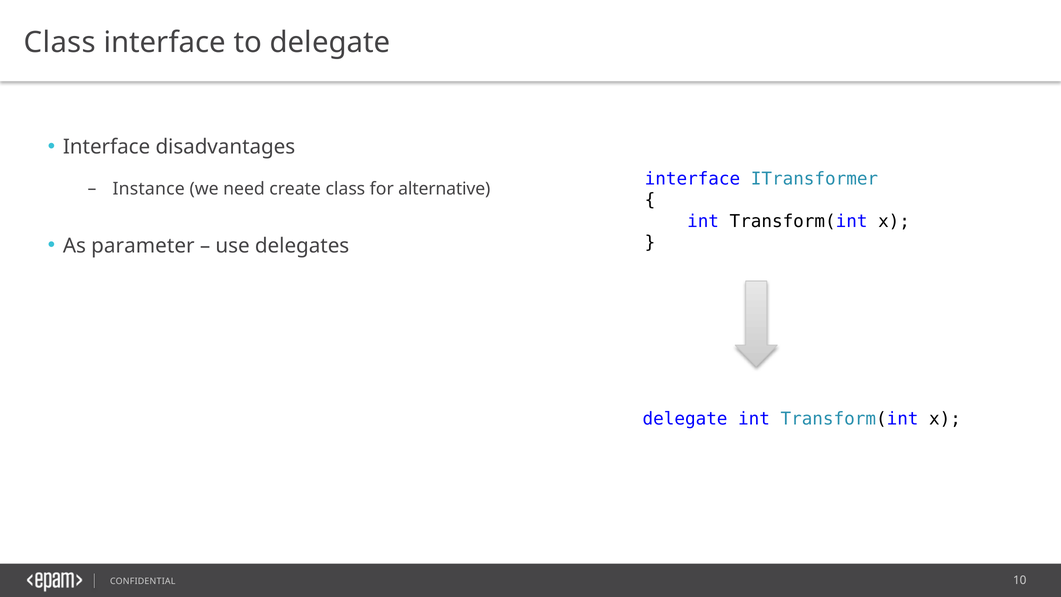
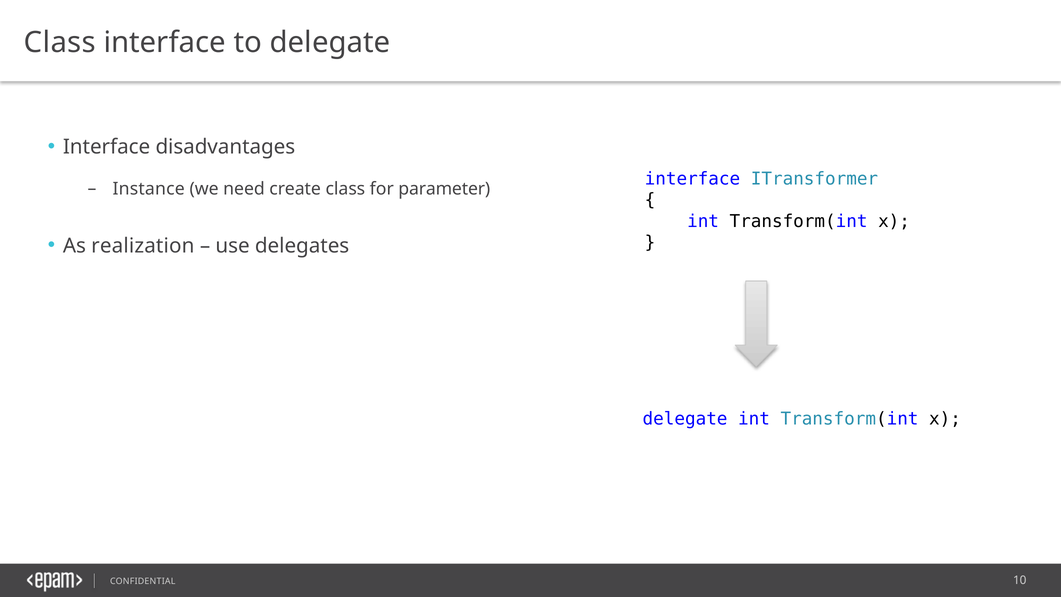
alternative: alternative -> parameter (444, 189)
parameter: parameter -> realization (143, 246)
